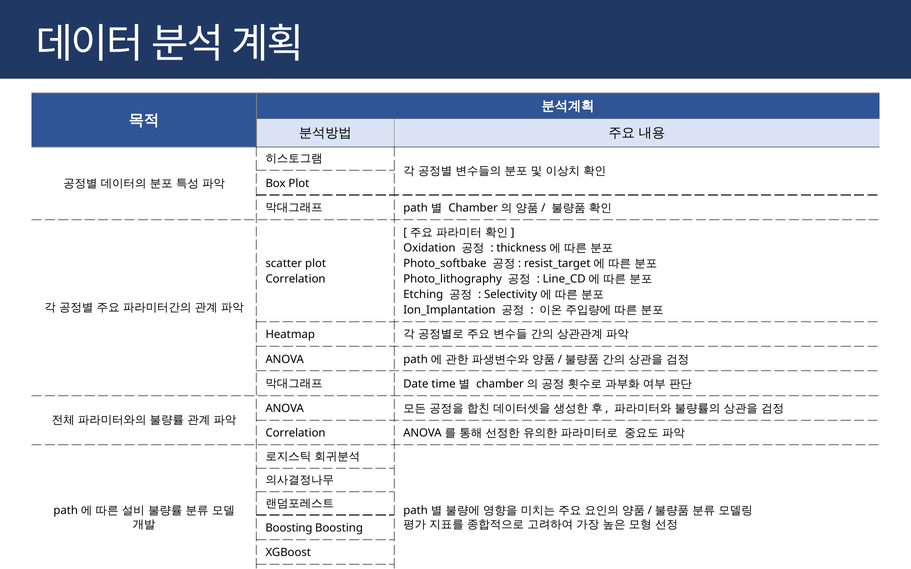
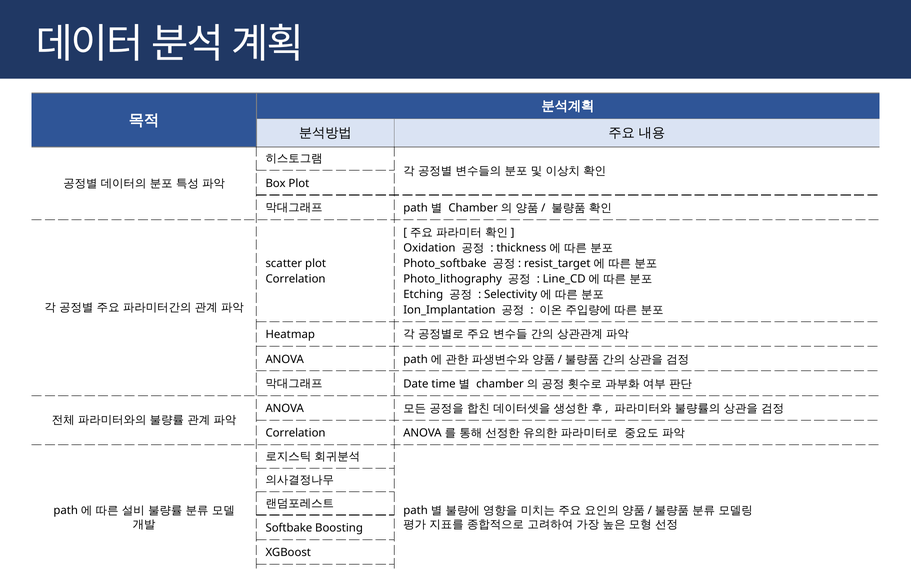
Boosting: Boosting -> Softbake (289, 528)
